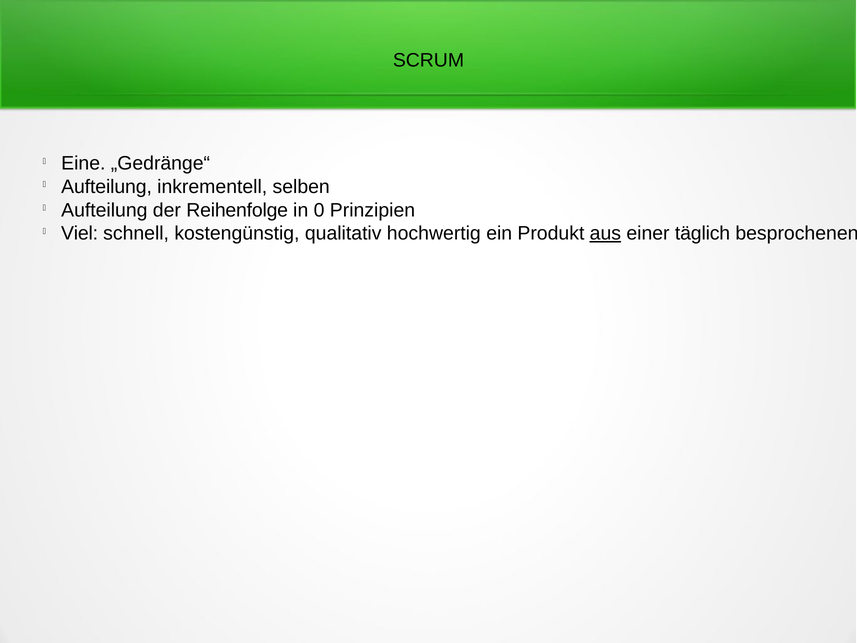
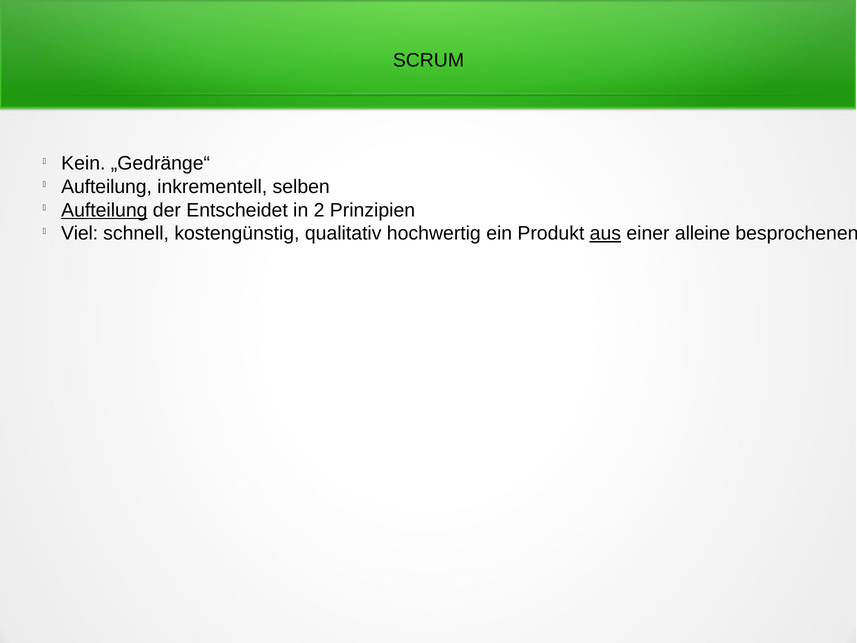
Eine: Eine -> Kein (83, 163)
Aufteilung underline: none -> present (104, 210)
Reihenfolge: Reihenfolge -> Entscheidet (237, 210)
0: 0 -> 2 (319, 210)
täglich: täglich -> alleine (703, 233)
